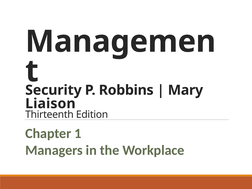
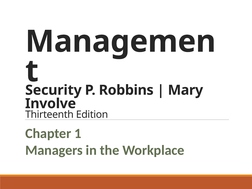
Liaison: Liaison -> Involve (51, 104)
